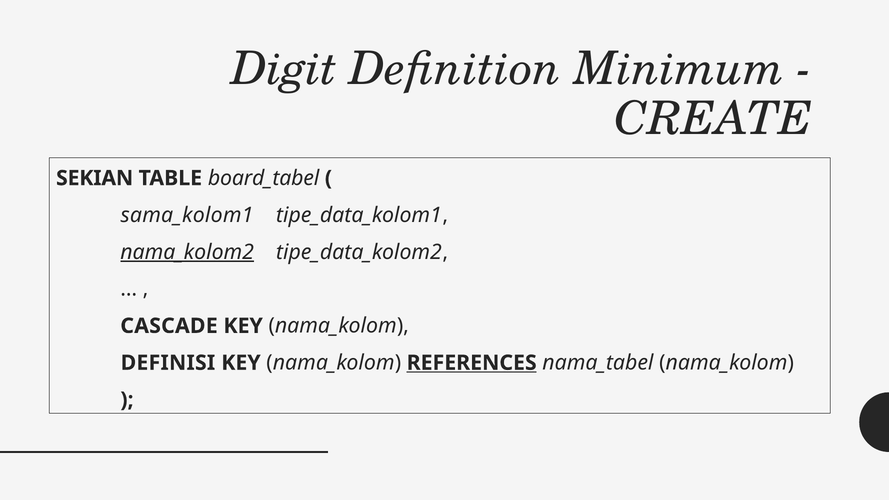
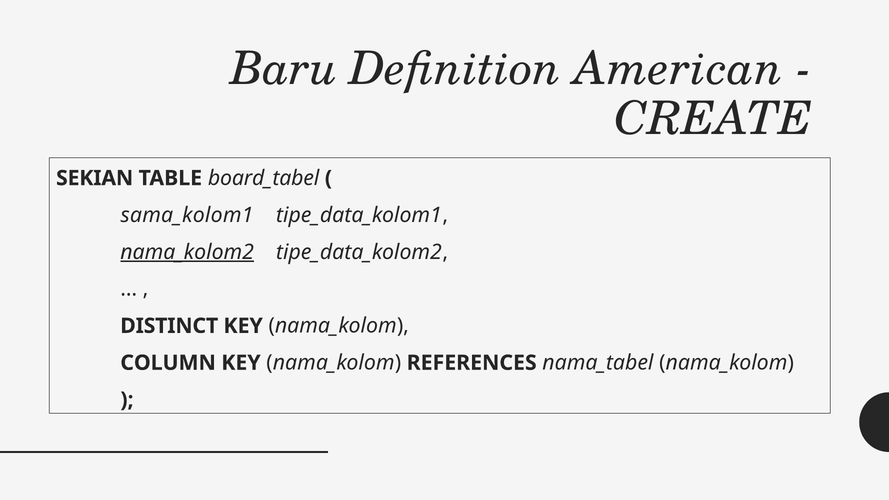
Digit: Digit -> Baru (284, 69)
Minimum: Minimum -> American (678, 69)
CASCADE: CASCADE -> DISTINCT (169, 326)
DEFINISI: DEFINISI -> COLUMN (168, 363)
REFERENCES underline: present -> none (472, 363)
